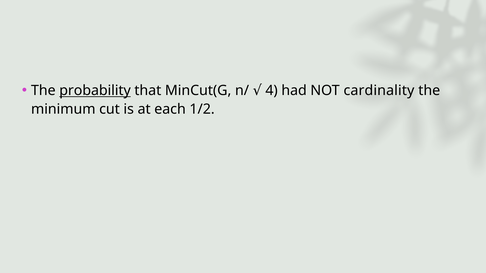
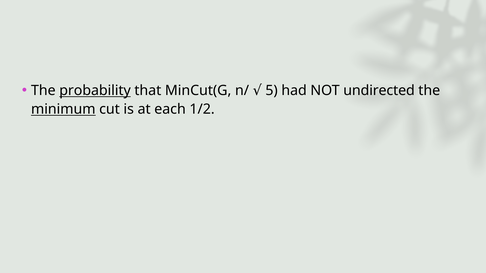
4: 4 -> 5 (272, 91)
cardinality: cardinality -> undirected (379, 91)
minimum underline: none -> present (63, 109)
